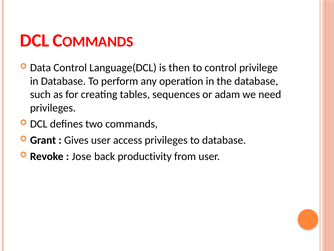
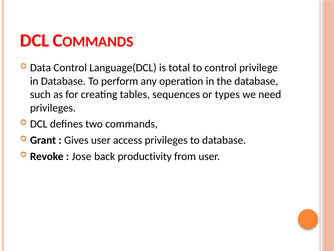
then: then -> total (179, 68)
adam: adam -> types (227, 94)
